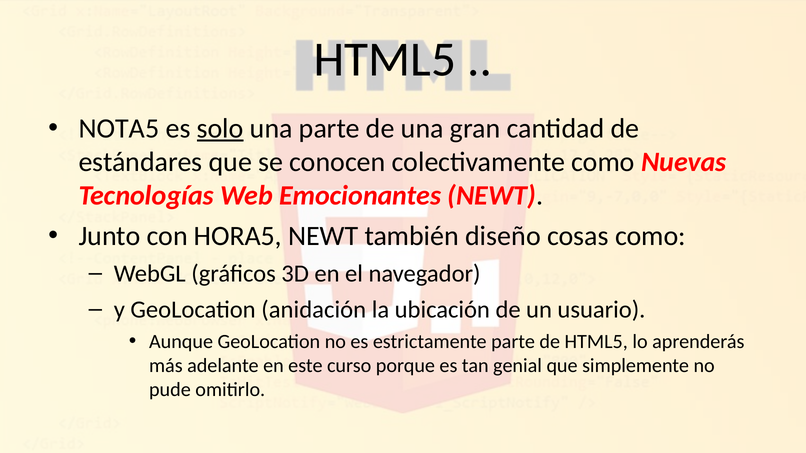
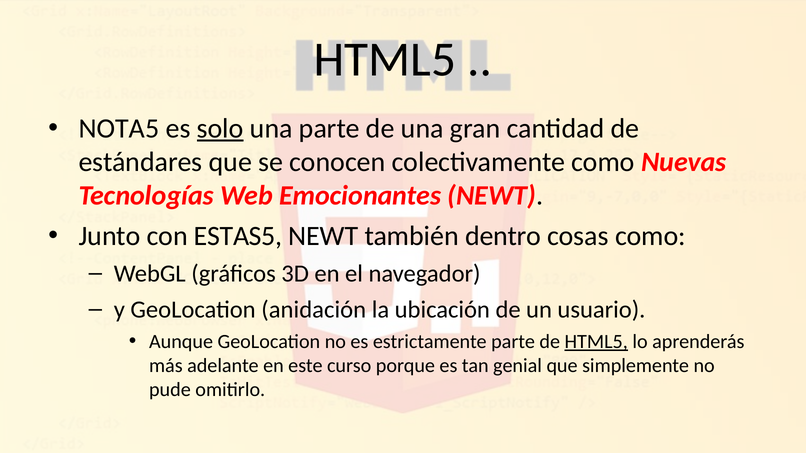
HORA5: HORA5 -> ESTAS5 (238, 236)
diseño: diseño -> dentro (503, 236)
HTML5 underline: none -> present (596, 342)
